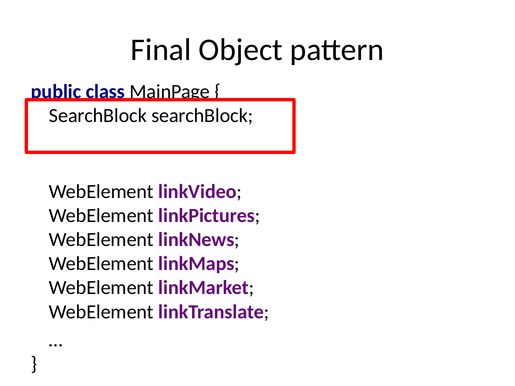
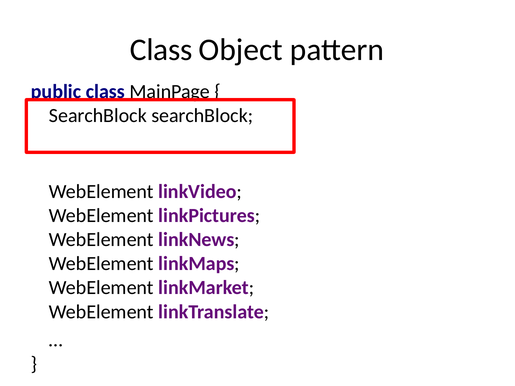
Final: Final -> Class (161, 50)
